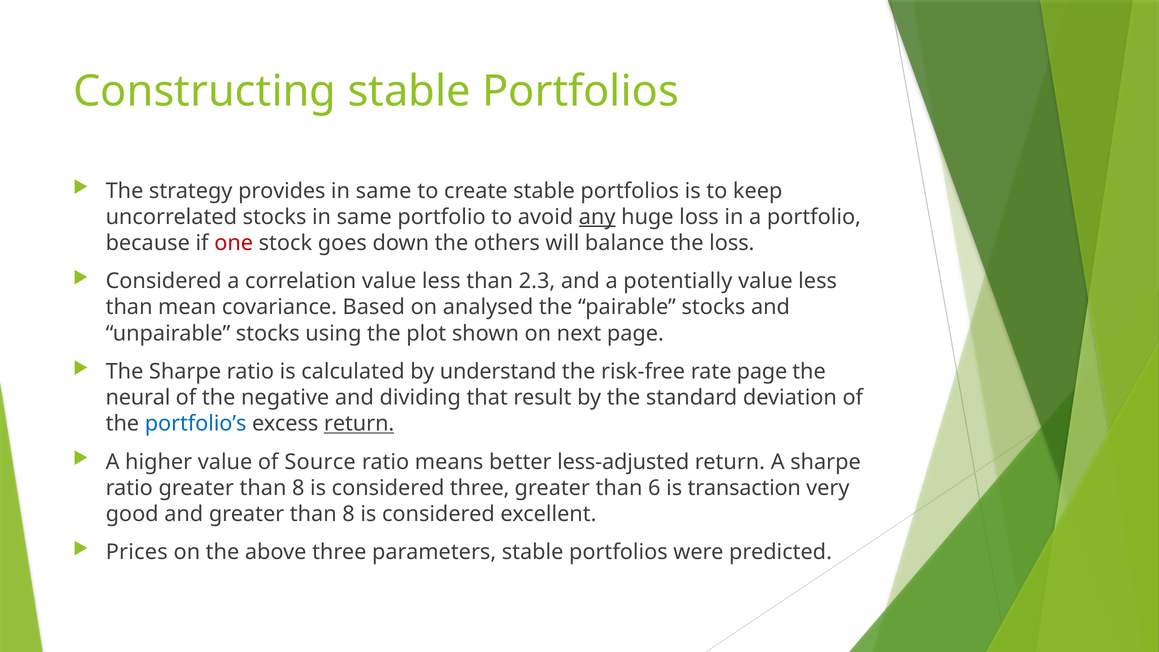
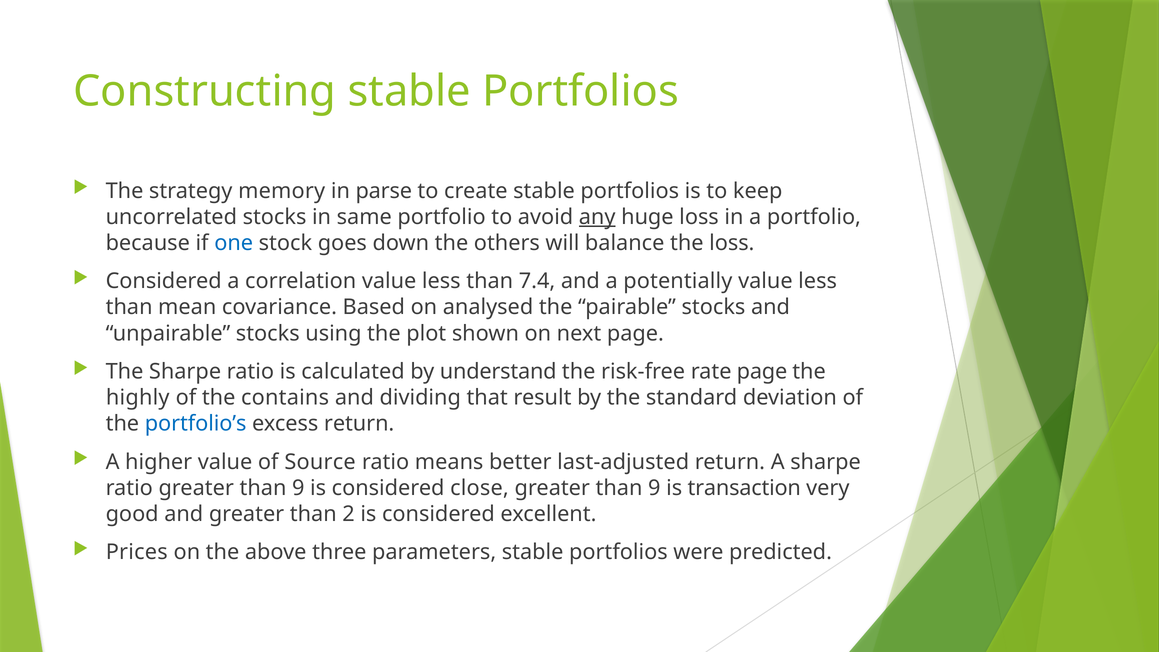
provides: provides -> memory (282, 191)
same: same -> parse (384, 191)
one colour: red -> blue (234, 243)
2.3: 2.3 -> 7.4 (537, 281)
neural: neural -> highly (138, 398)
negative: negative -> contains (285, 398)
return underline: present -> none (359, 424)
less-adjusted: less-adjusted -> last-adjusted (623, 462)
ratio greater than 8: 8 -> 9 (298, 488)
considered three: three -> close (479, 488)
6: 6 -> 9 (654, 488)
and greater than 8: 8 -> 2 (349, 514)
